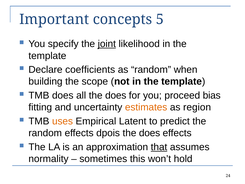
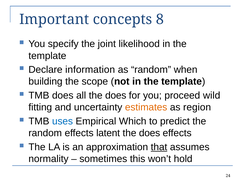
5: 5 -> 8 (160, 19)
joint underline: present -> none (107, 44)
coefficients: coefficients -> information (90, 70)
bias: bias -> wild (212, 95)
uses colour: orange -> blue (62, 121)
Latent: Latent -> Which (133, 121)
dpois: dpois -> latent (108, 133)
